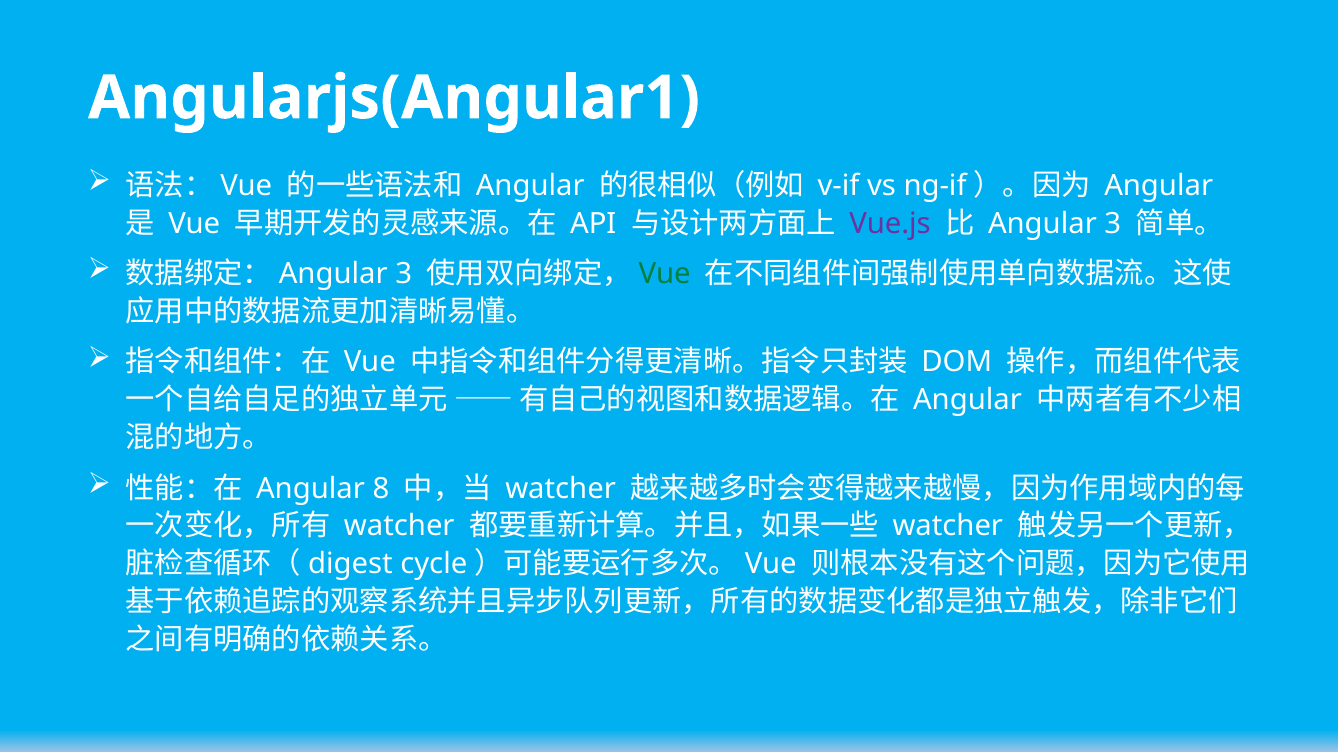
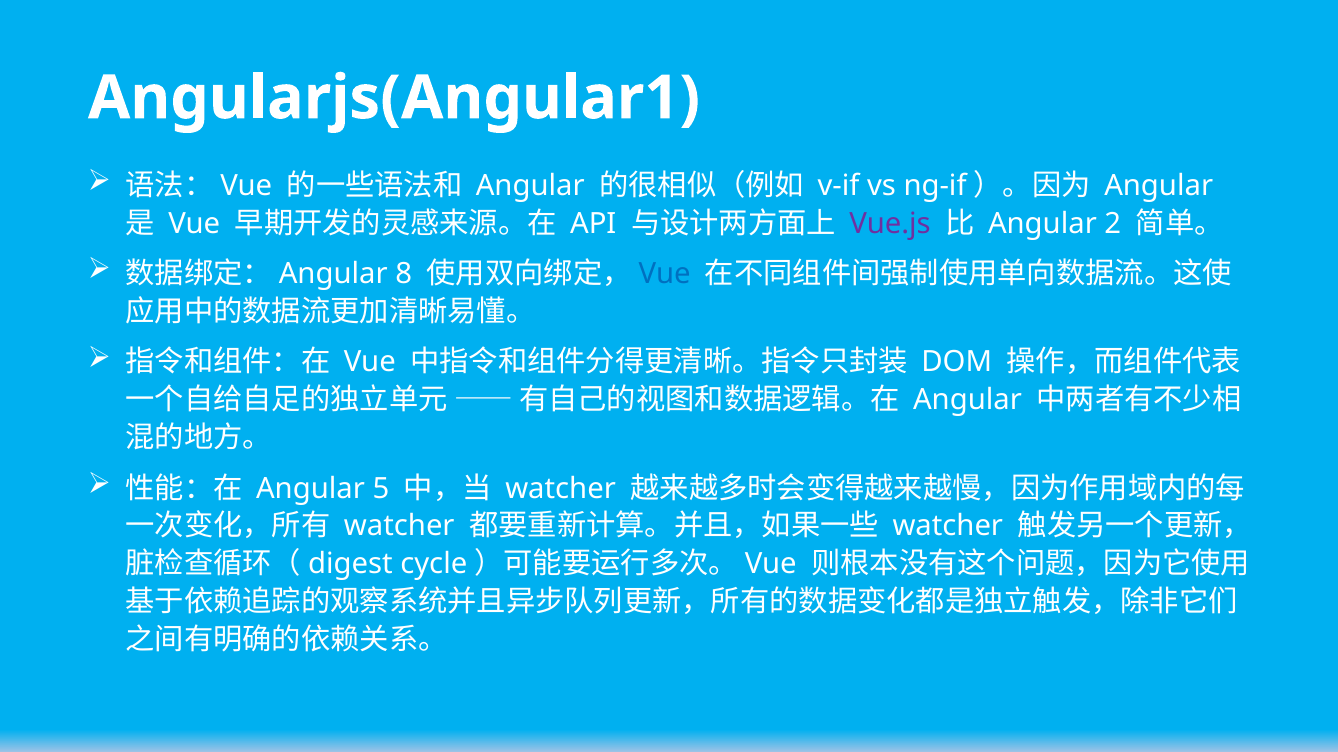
3: 3 -> 2 (1113, 224)
3: 3 -> 8 (404, 274)
Vue colour: green -> blue (665, 274)
8: 8 -> 5 (381, 489)
